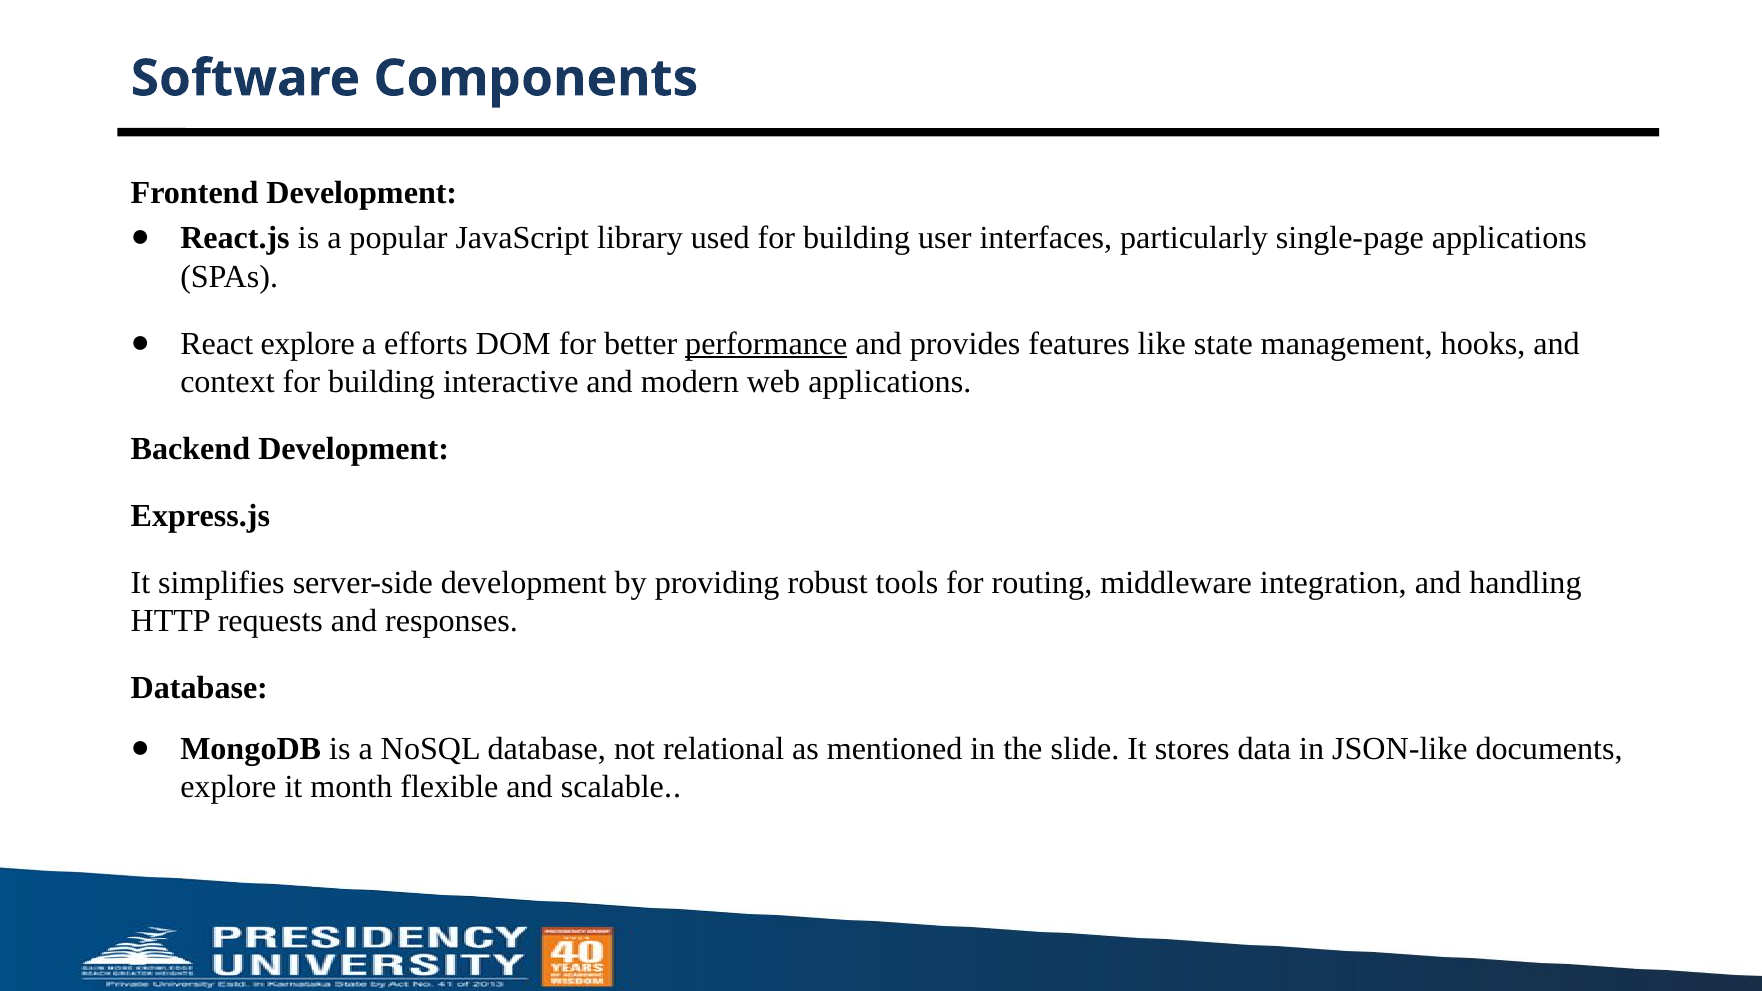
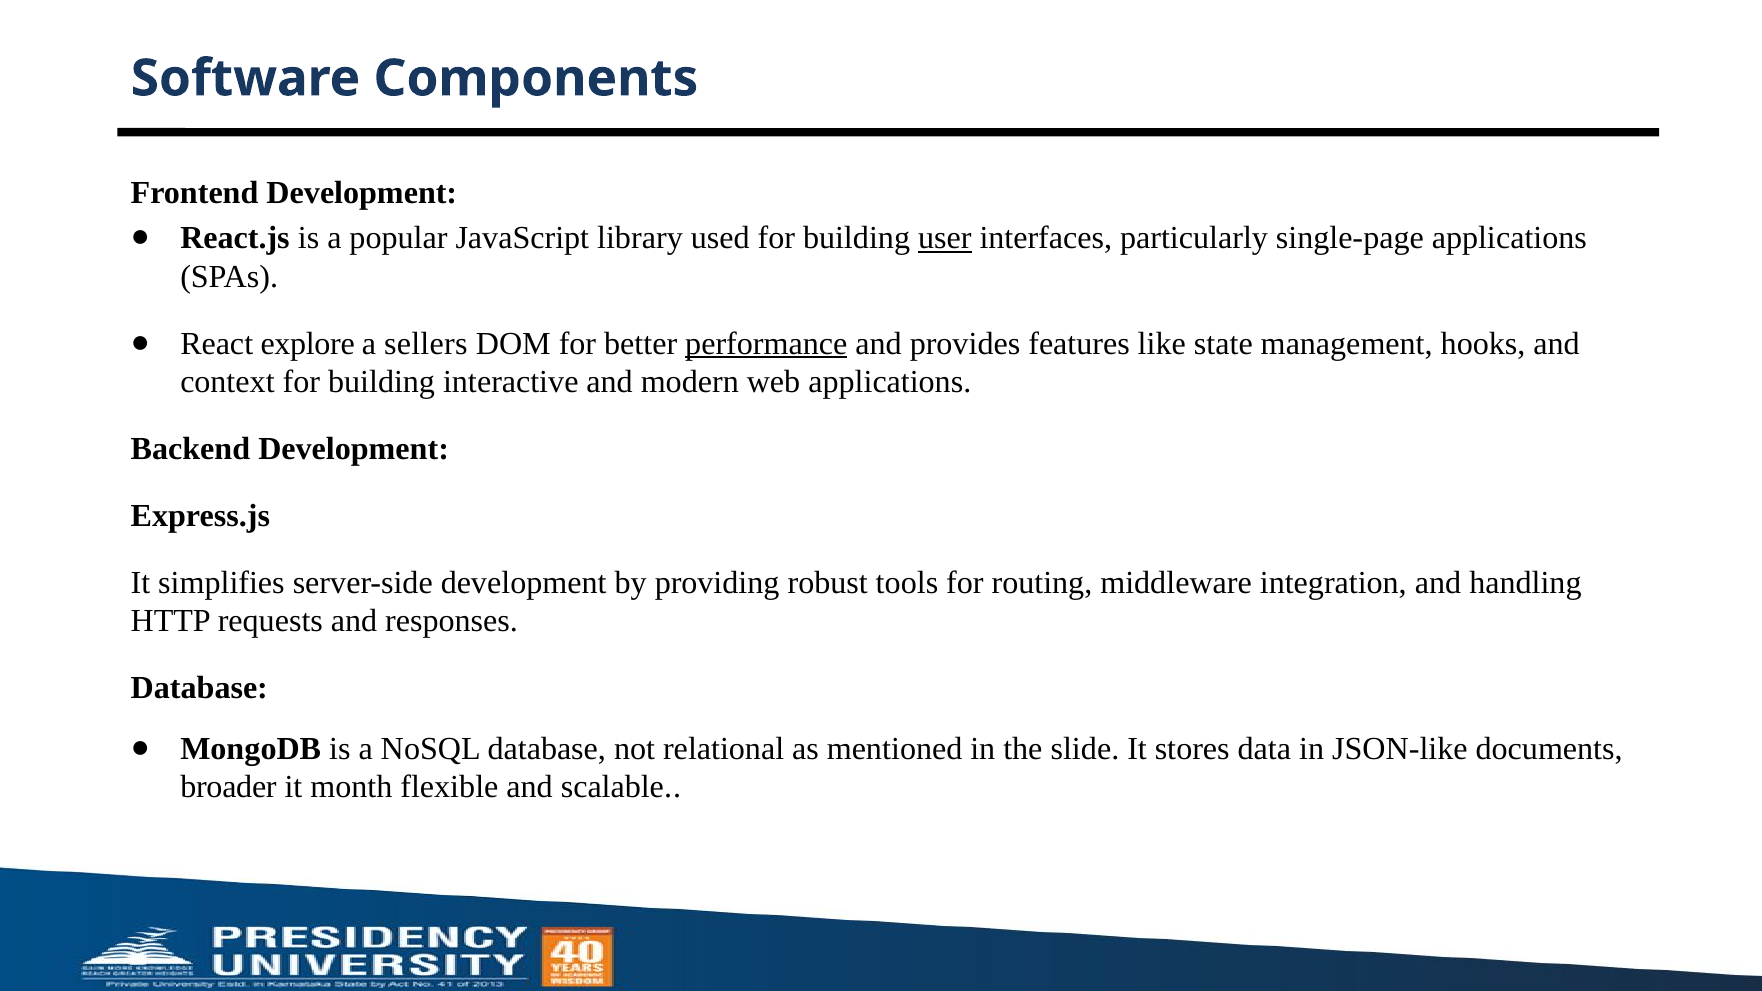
user underline: none -> present (945, 238)
efforts: efforts -> sellers (426, 344)
explore: explore -> broader (228, 787)
